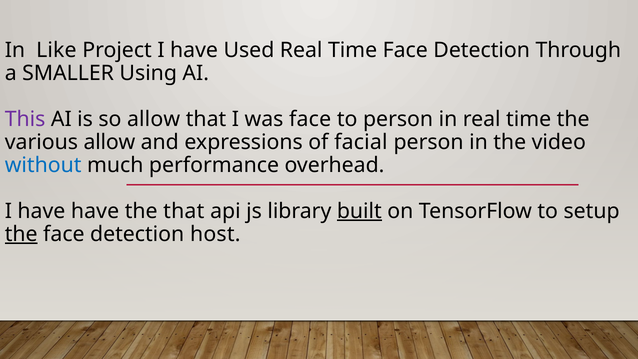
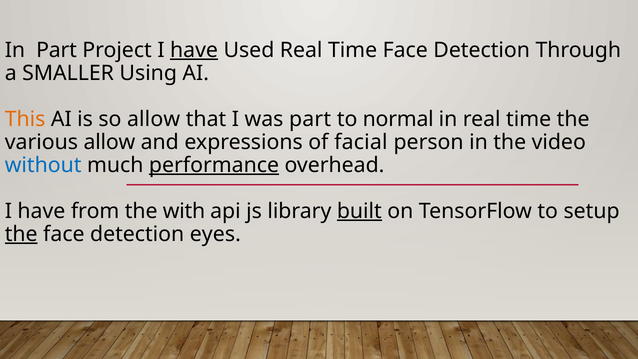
In Like: Like -> Part (57, 50)
have underline: none -> present (194, 50)
This colour: purple -> orange (25, 119)
was face: face -> part (310, 119)
to person: person -> normal (398, 119)
performance underline: none -> present (214, 165)
have have: have -> from (95, 211)
the that: that -> with (184, 211)
host: host -> eyes (215, 234)
